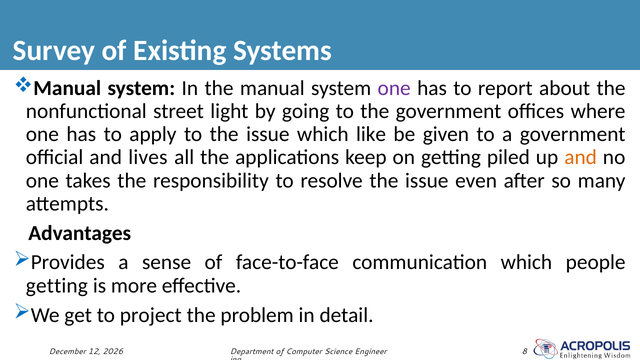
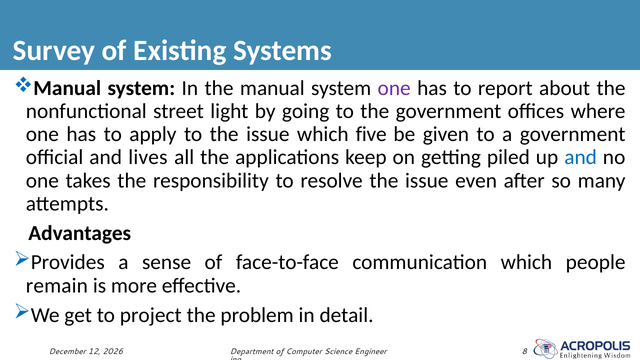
like: like -> five (371, 134)
and colour: orange -> blue (581, 157)
getting: getting -> remain (57, 286)
